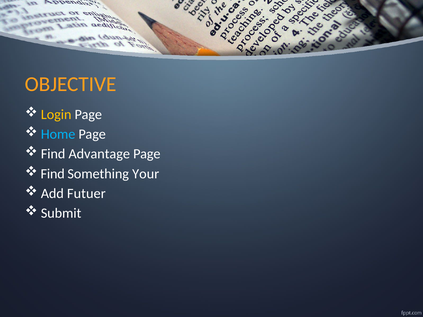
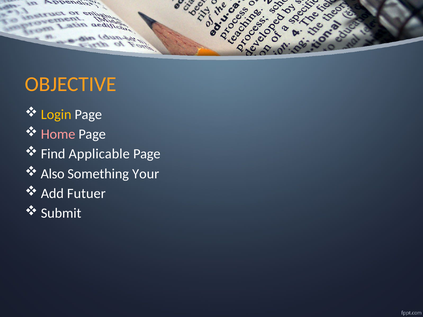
Home colour: light blue -> pink (58, 134)
Advantage: Advantage -> Applicable (99, 154)
Find: Find -> Also (53, 174)
